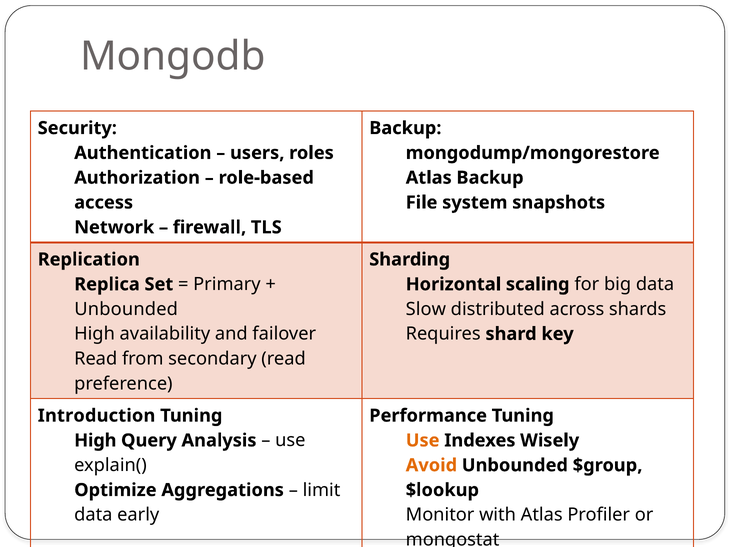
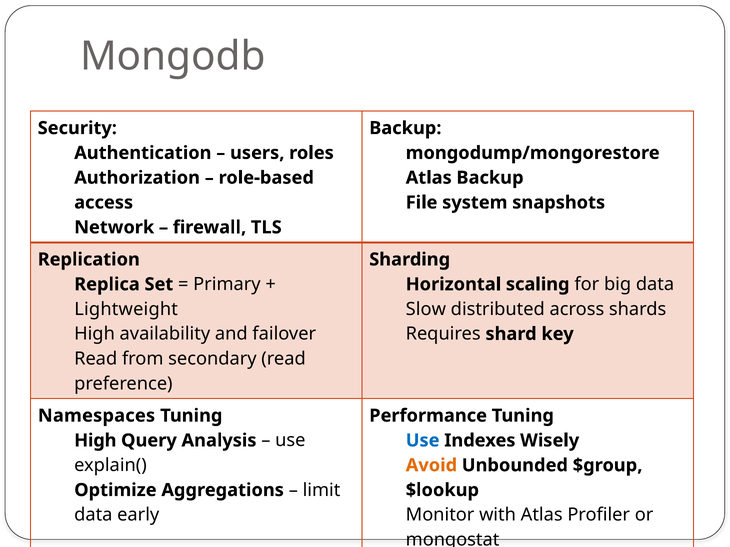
Unbounded: Unbounded -> Lightweight (126, 309)
Introduction: Introduction -> Namespaces (96, 416)
Use colour: orange -> blue (423, 441)
